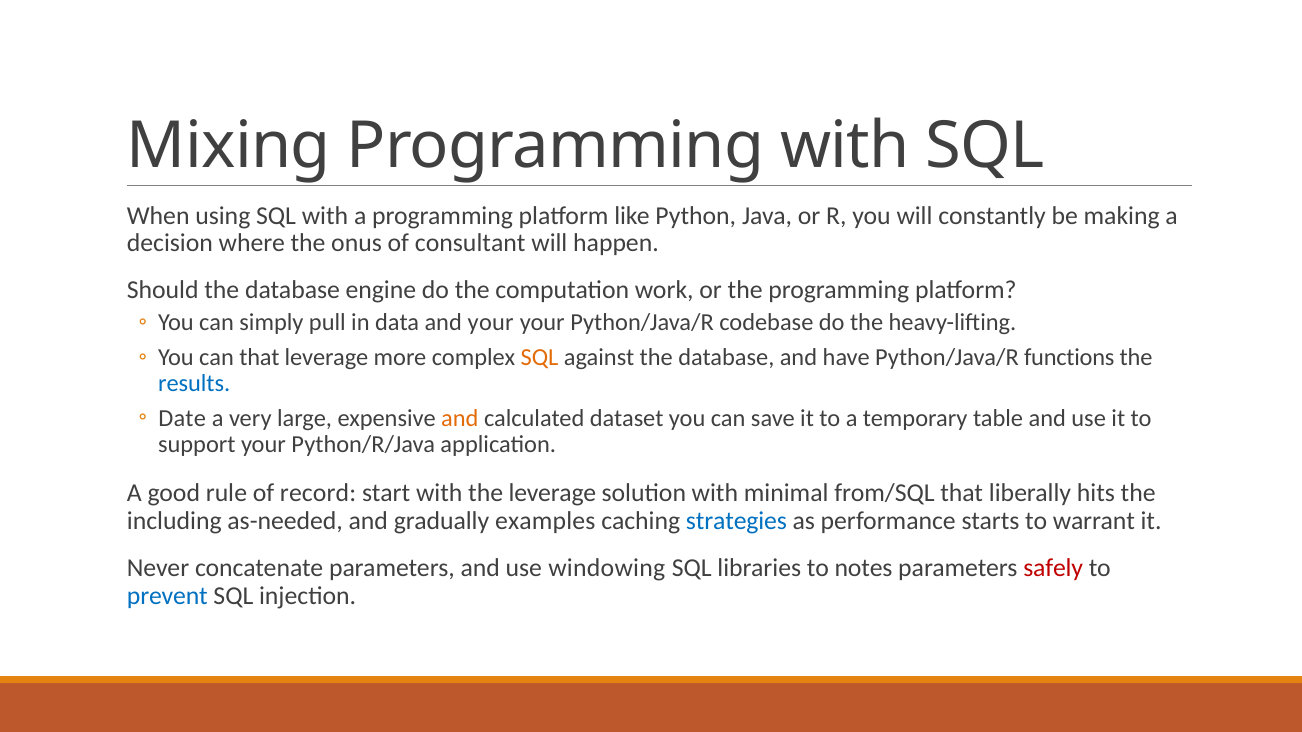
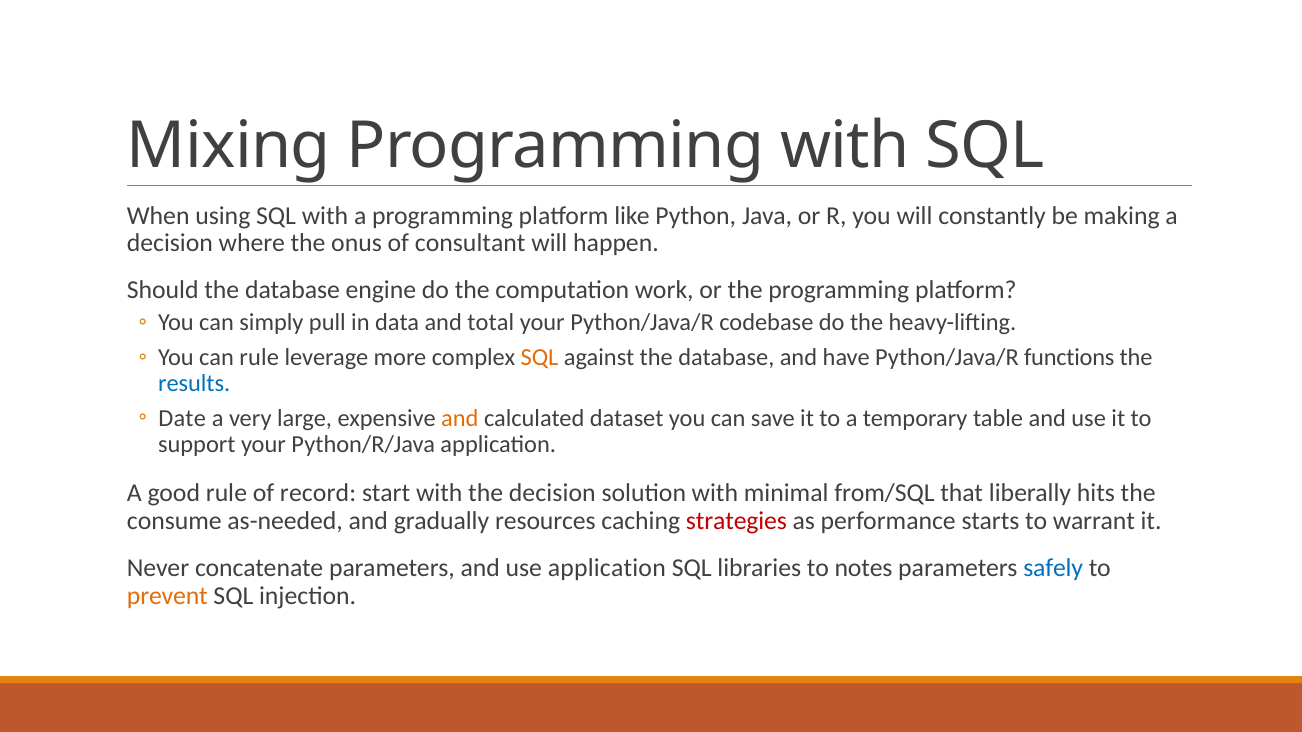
and your: your -> total (491, 323)
can that: that -> rule (259, 358)
the leverage: leverage -> decision (552, 494)
including: including -> consume (174, 521)
examples: examples -> resources (545, 521)
strategies colour: blue -> red (736, 521)
use windowing: windowing -> application (607, 568)
safely colour: red -> blue (1053, 568)
prevent colour: blue -> orange (167, 596)
